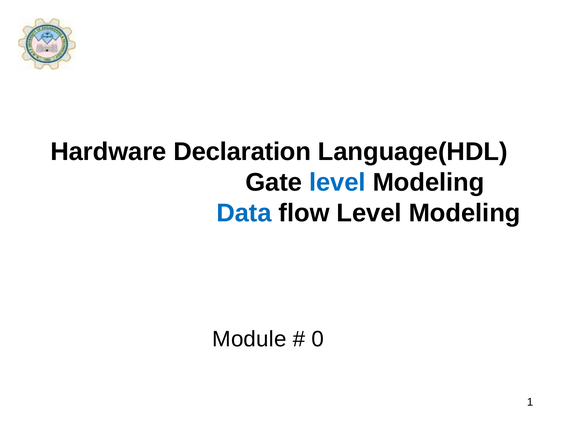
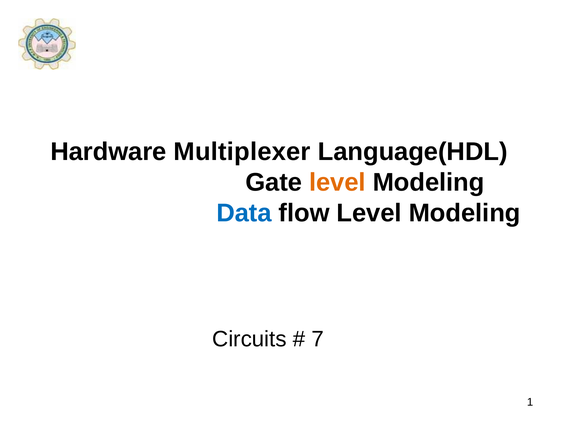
Declaration: Declaration -> Multiplexer (242, 151)
level colour: blue -> orange (337, 182)
Module: Module -> Circuits (249, 338)
0: 0 -> 7 (318, 338)
